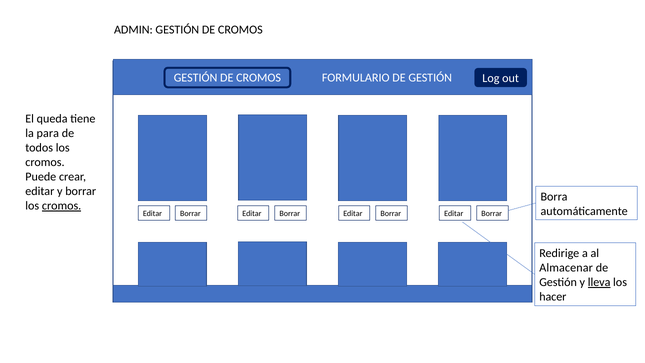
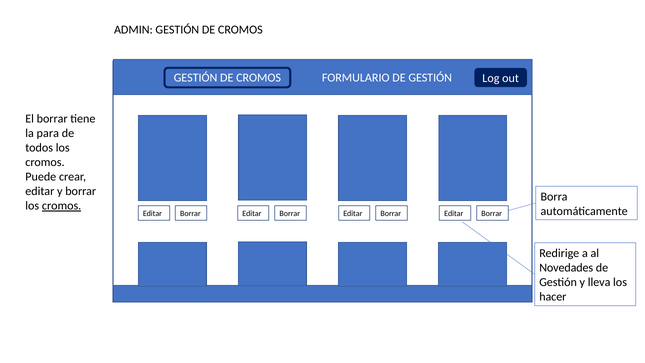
El queda: queda -> borrar (52, 119)
Almacenar: Almacenar -> Novedades (566, 268)
lleva underline: present -> none (599, 282)
